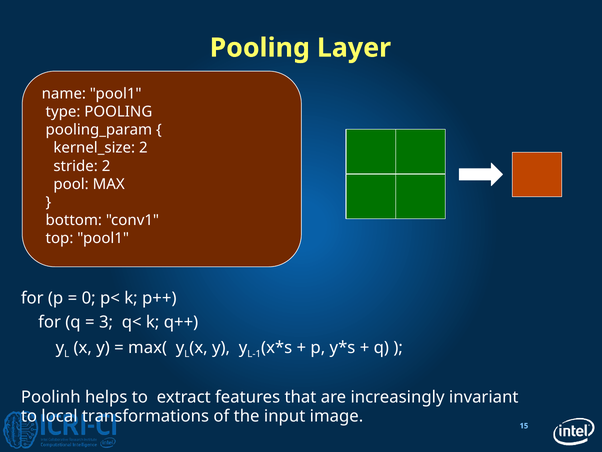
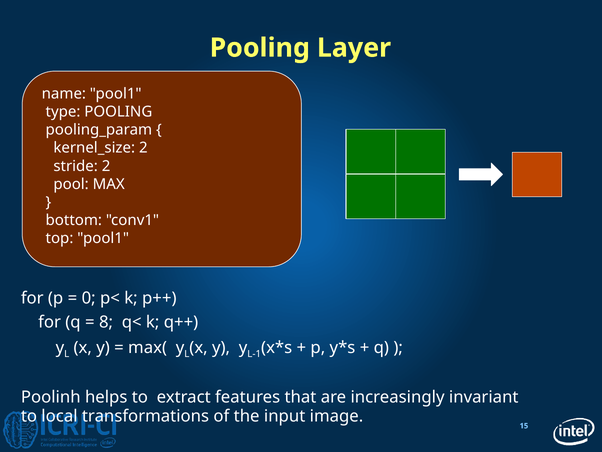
3: 3 -> 8 (106, 322)
